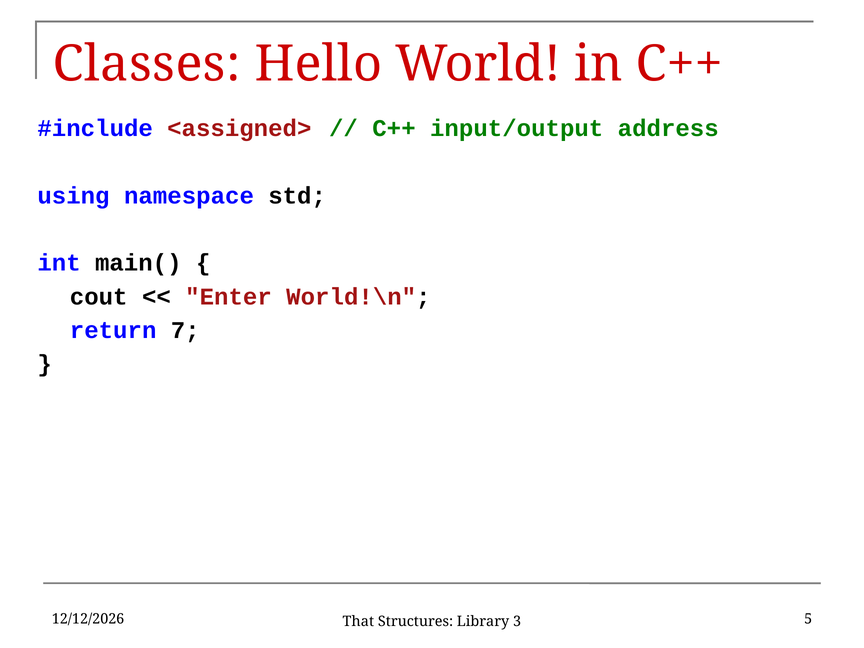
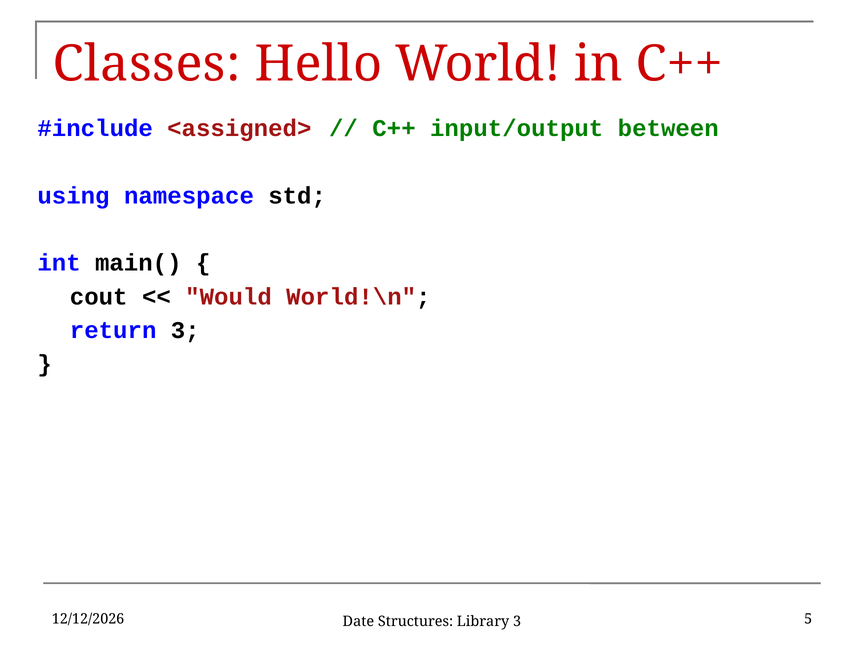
address: address -> between (668, 128)
Enter: Enter -> Would (229, 297)
return 7: 7 -> 3 (185, 330)
That: That -> Date (358, 622)
